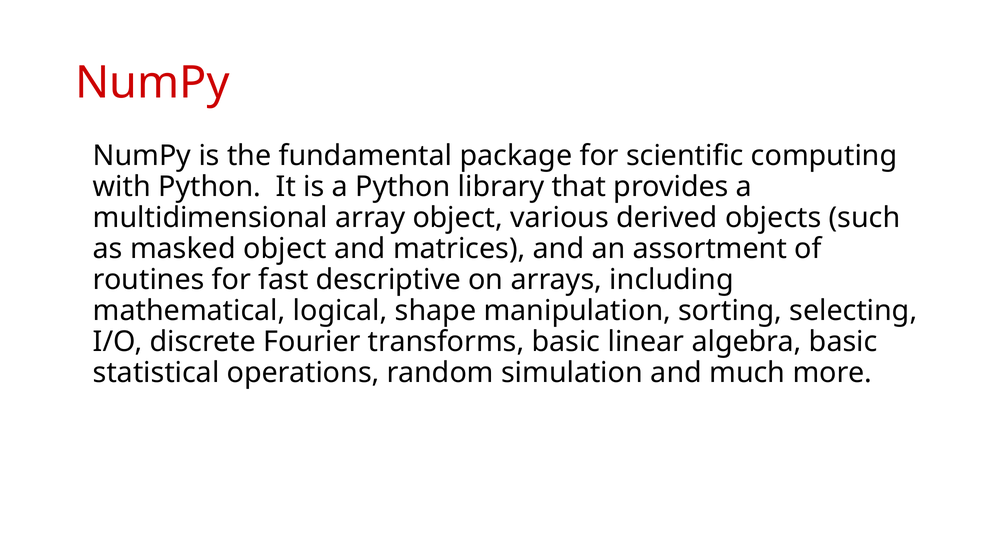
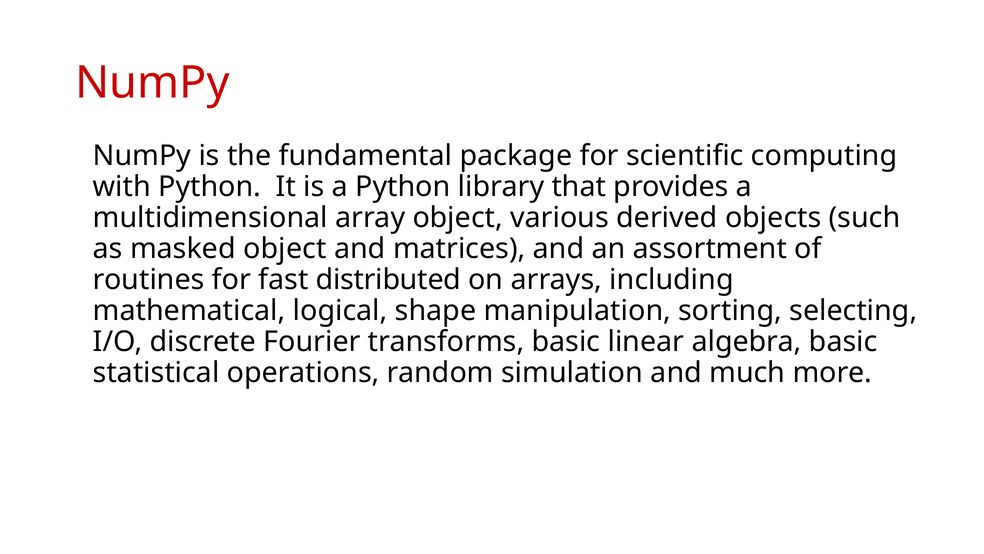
descriptive: descriptive -> distributed (388, 279)
